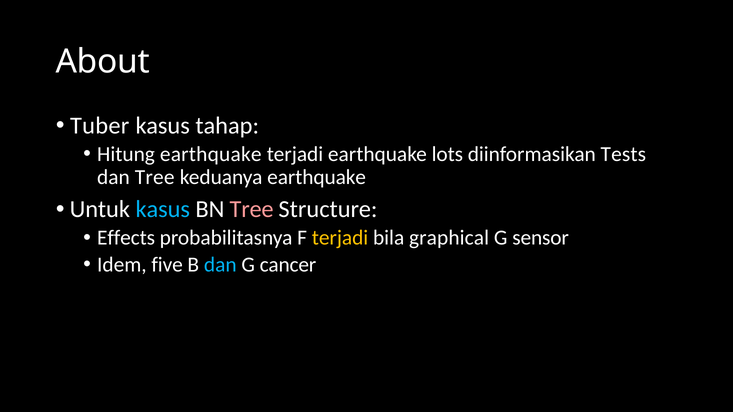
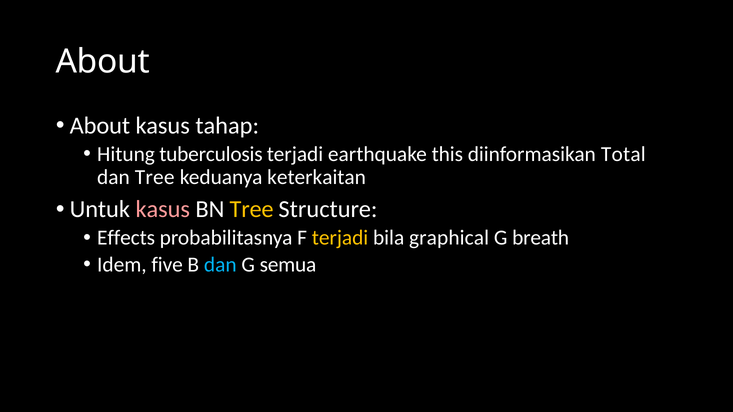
Tuber: Tuber -> About (100, 126)
Hitung earthquake: earthquake -> tuberculosis (211, 154)
lots: lots -> this (447, 154)
Tests: Tests -> Total (623, 154)
keduanya earthquake: earthquake -> keterkaitan (317, 177)
kasus colour: light blue -> pink (163, 210)
Tree colour: pink -> yellow (252, 210)
sensor: sensor -> breath (541, 238)
cancer: cancer -> semua (288, 265)
